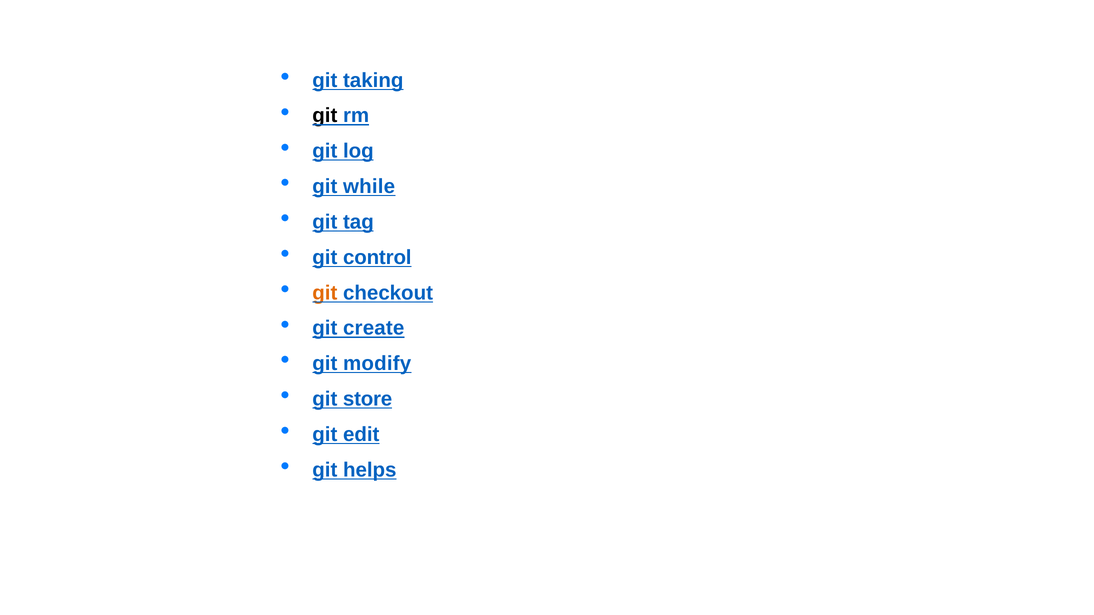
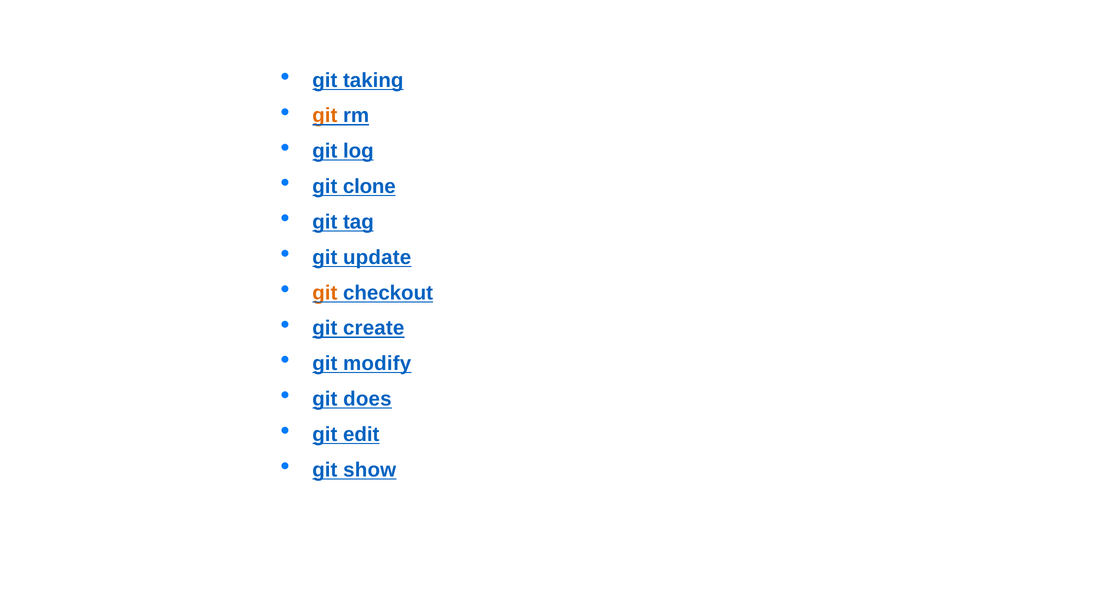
git colour: black -> orange (325, 116)
while: while -> clone (369, 187)
control: control -> update (377, 257)
store: store -> does (367, 399)
helps: helps -> show (370, 470)
